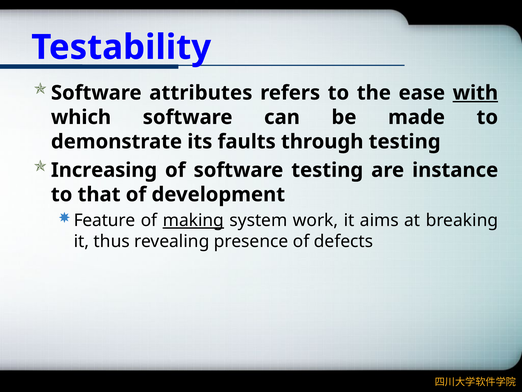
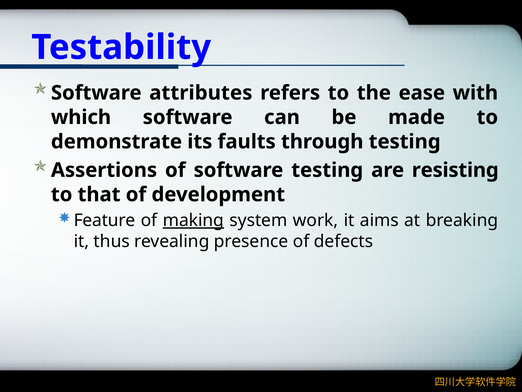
with underline: present -> none (475, 93)
Increasing: Increasing -> Assertions (104, 170)
instance: instance -> resisting (455, 170)
